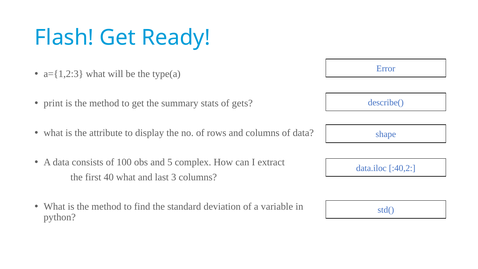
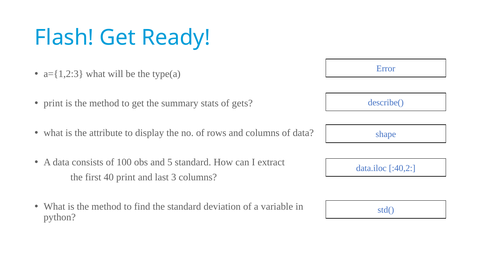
5 complex: complex -> standard (193, 162)
40 what: what -> print (126, 177)
